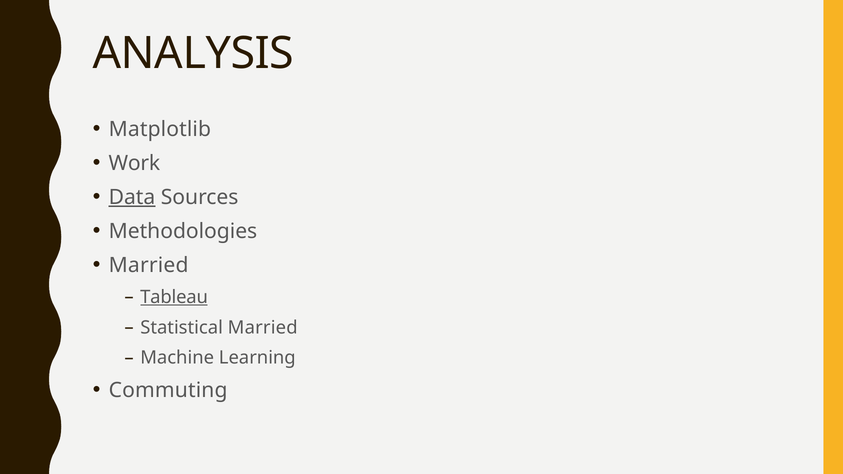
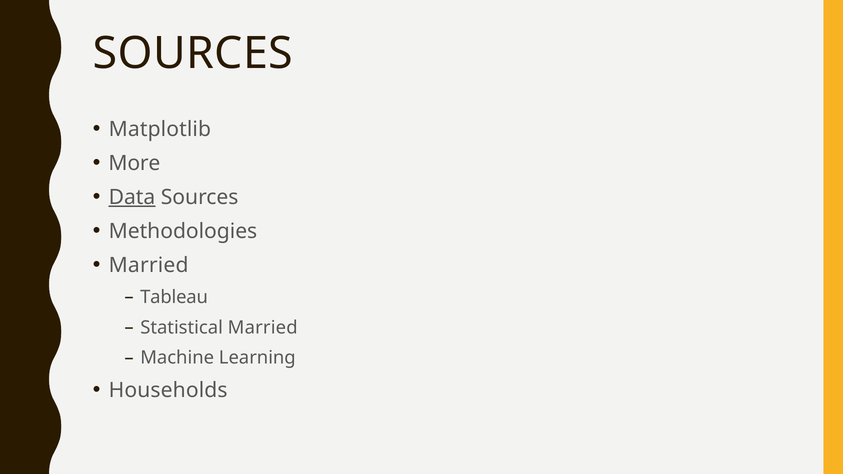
ANALYSIS: ANALYSIS -> SOURCES (193, 53)
Work: Work -> More (134, 163)
Tableau underline: present -> none (174, 297)
Commuting: Commuting -> Households (168, 391)
